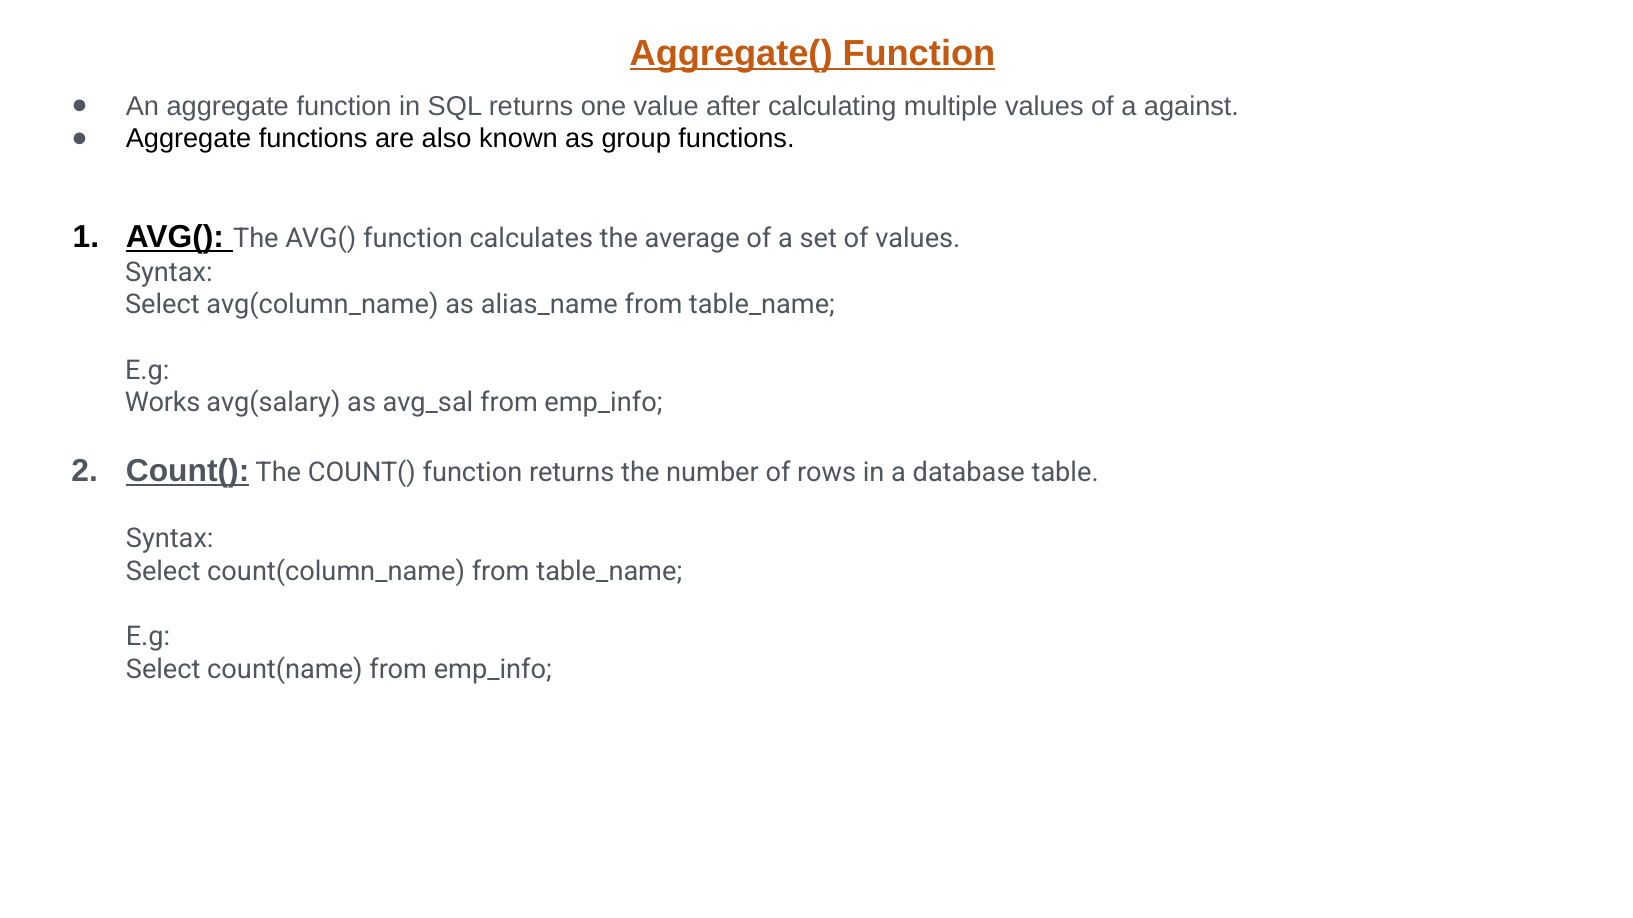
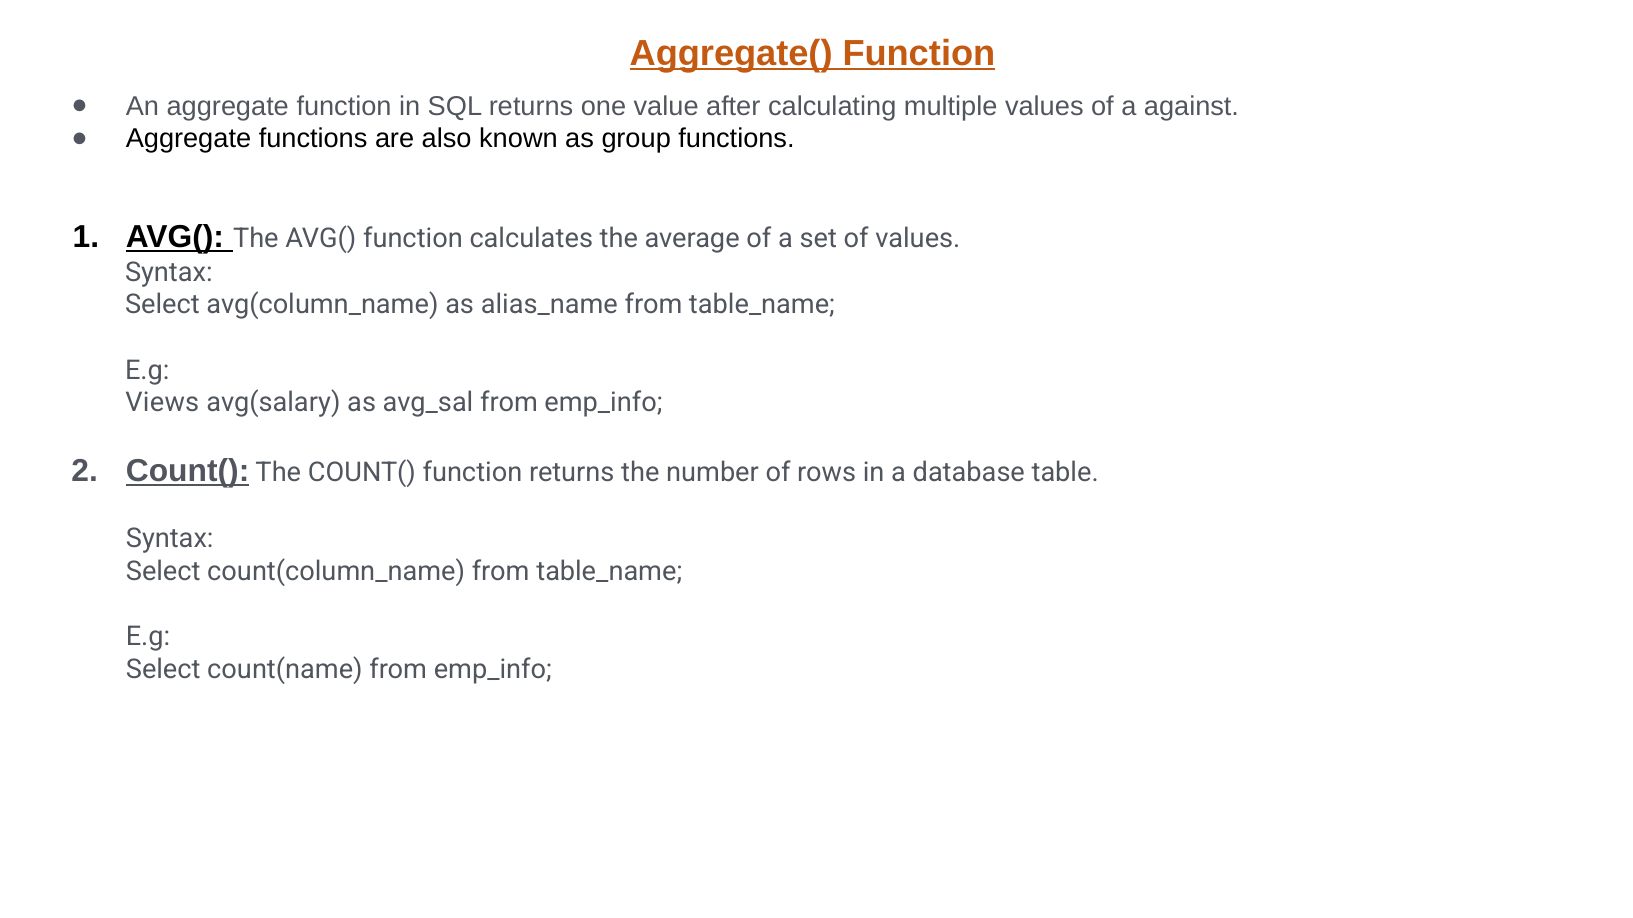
Works: Works -> Views (162, 403)
